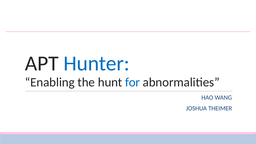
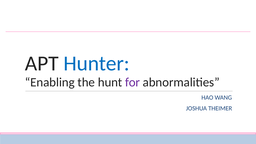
for colour: blue -> purple (133, 82)
